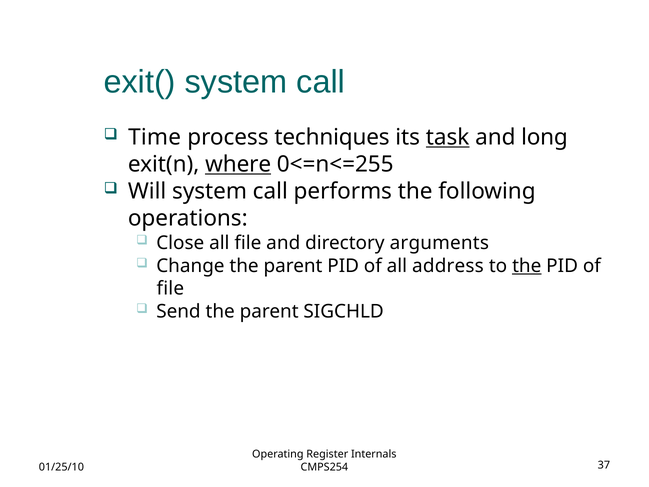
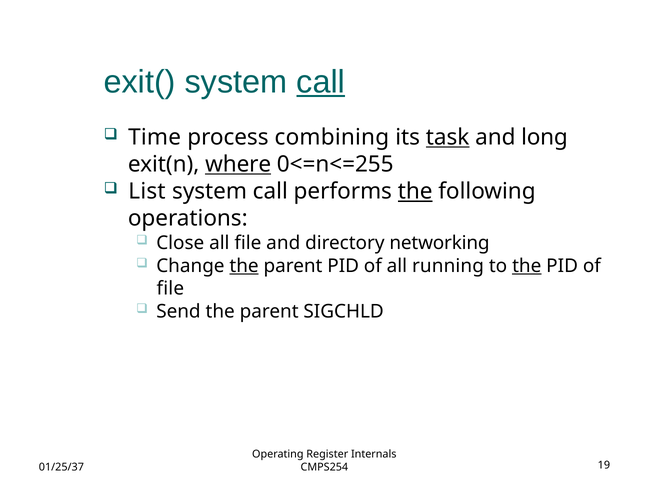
call underline: none -> present (321, 82)
techniques: techniques -> combining (332, 137)
Will: Will -> List (147, 191)
the underline: none -> present (415, 191)
arguments: arguments -> networking (440, 243)
the underline: none -> present (244, 266)
address: address -> running (448, 266)
01/25/10: 01/25/10 -> 01/25/37 (61, 467)
37: 37 -> 19 (604, 465)
